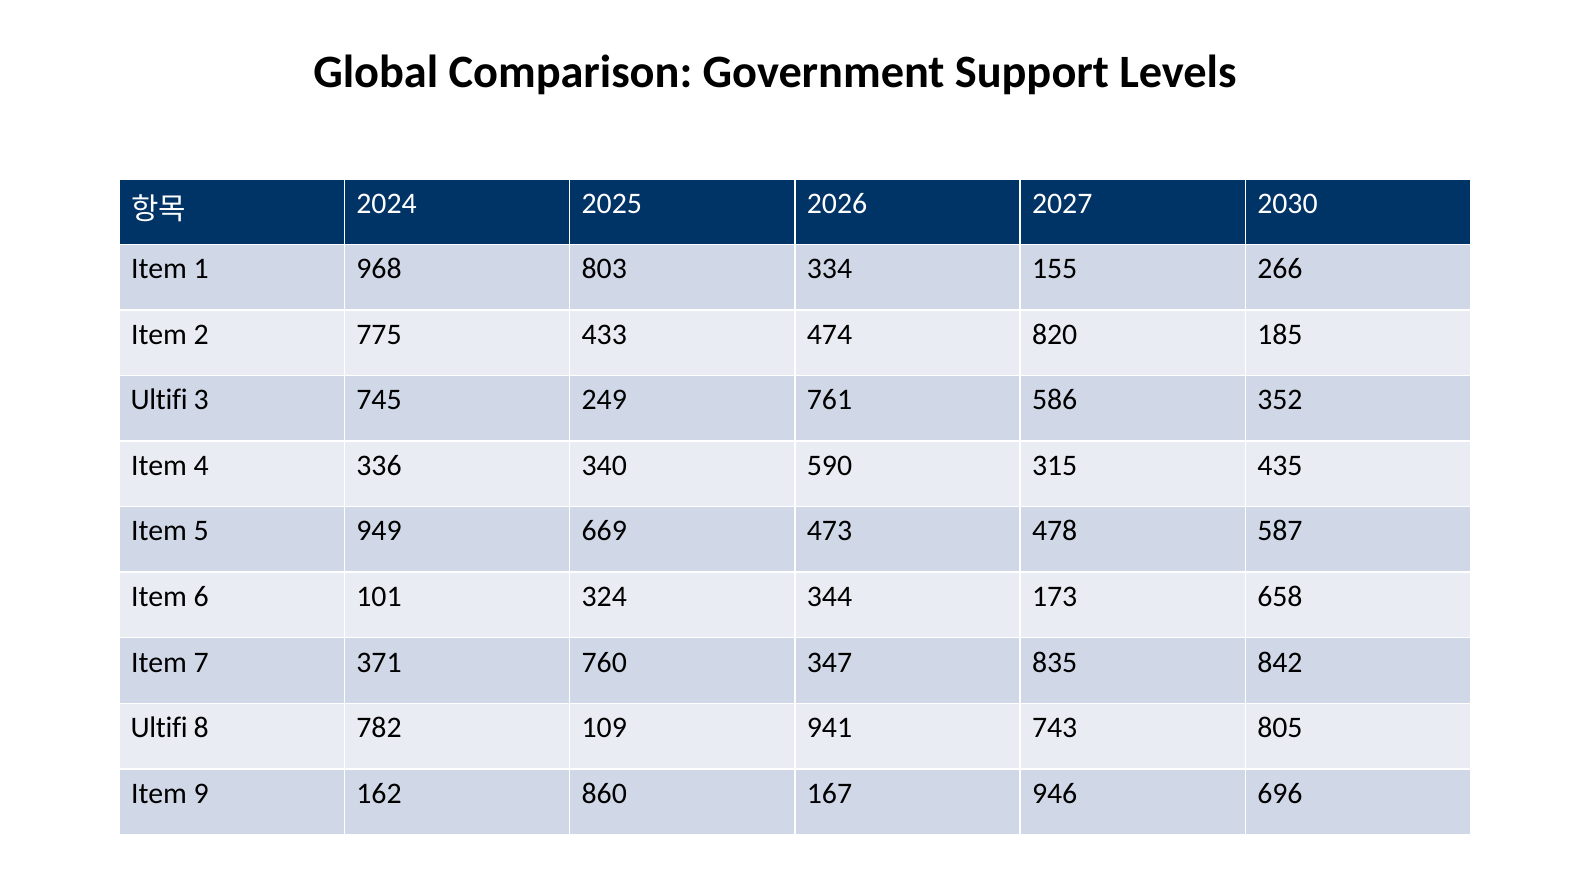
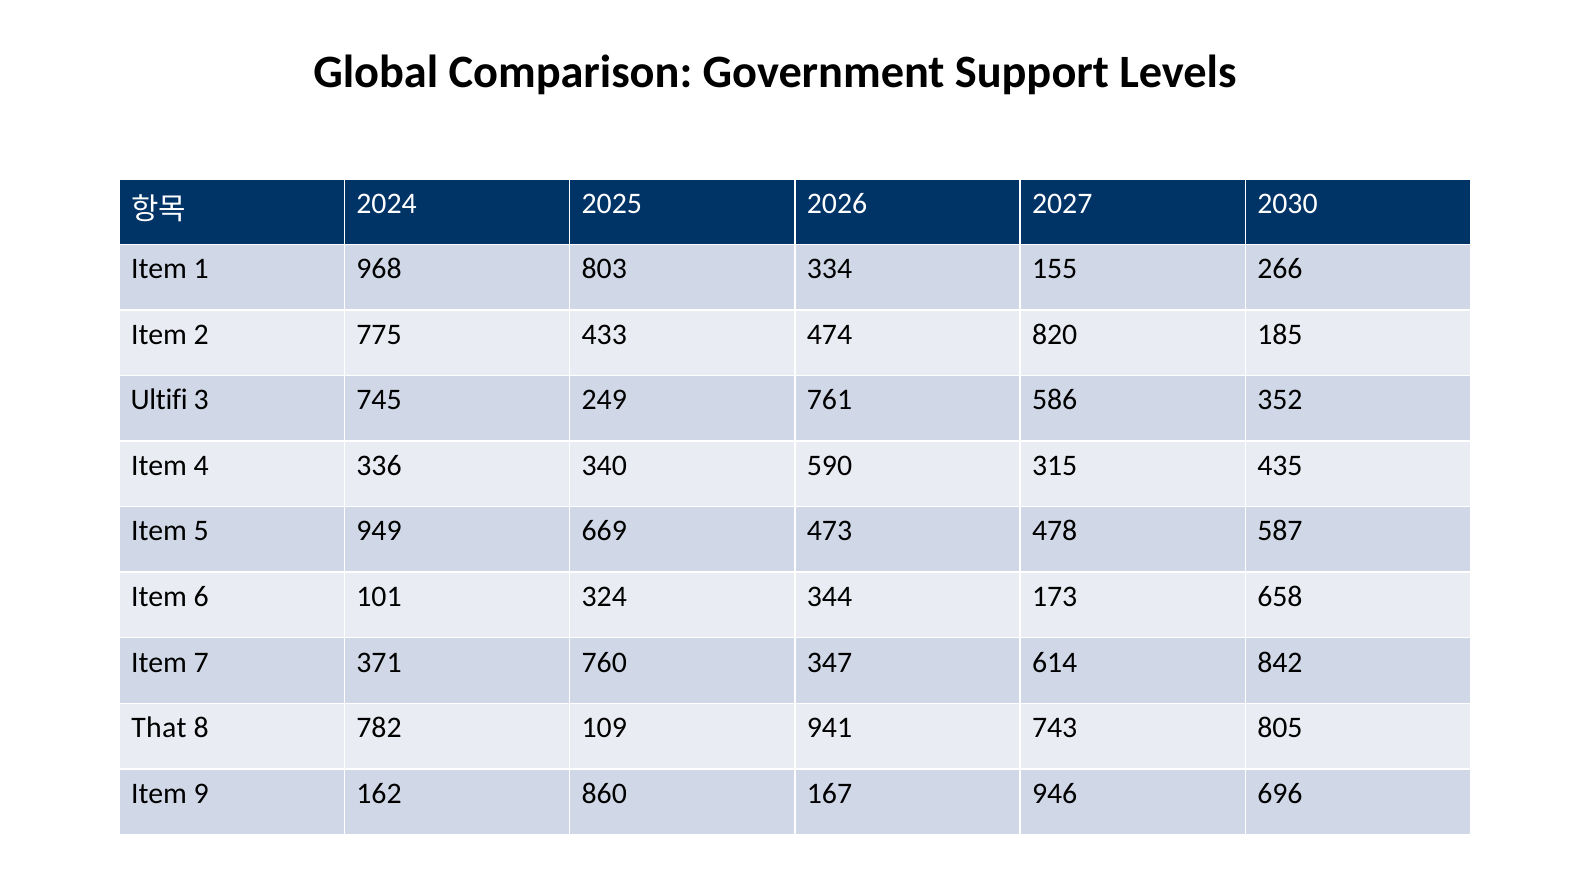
835: 835 -> 614 (1055, 663)
Ultifi: Ultifi -> That (159, 728)
